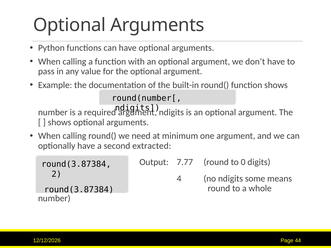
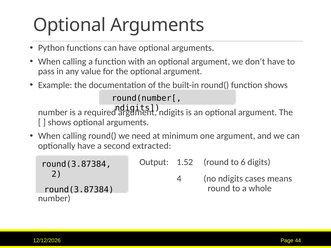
7.77: 7.77 -> 1.52 (185, 162)
0: 0 -> 6 (243, 162)
some: some -> cases (255, 179)
